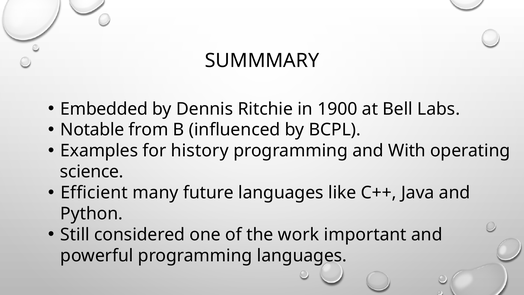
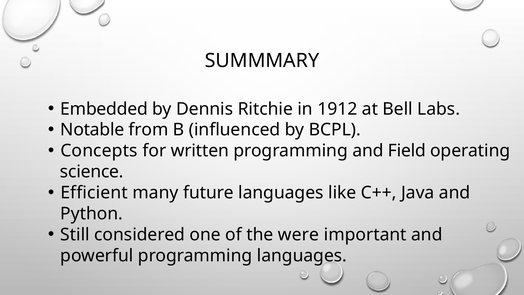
1900: 1900 -> 1912 (337, 109)
Examples: Examples -> Concepts (99, 151)
history: history -> written (200, 151)
With: With -> Field (407, 151)
work: work -> were (299, 235)
